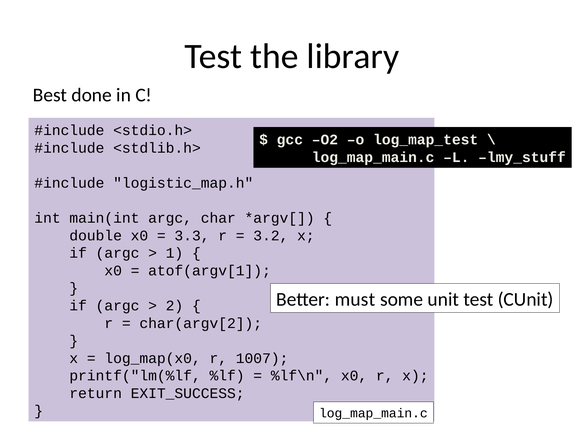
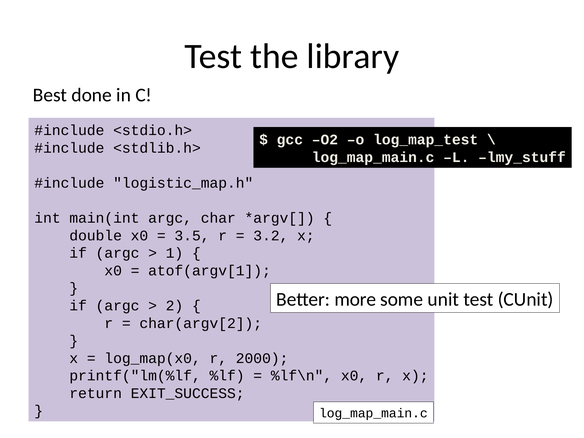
3.3: 3.3 -> 3.5 (192, 236)
must: must -> more (355, 299)
1007: 1007 -> 2000 (262, 358)
